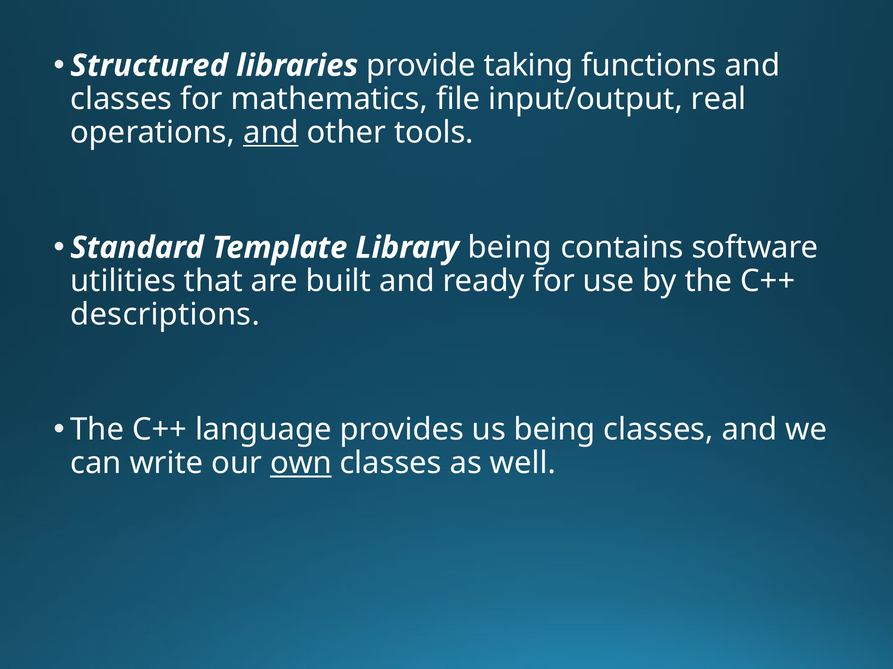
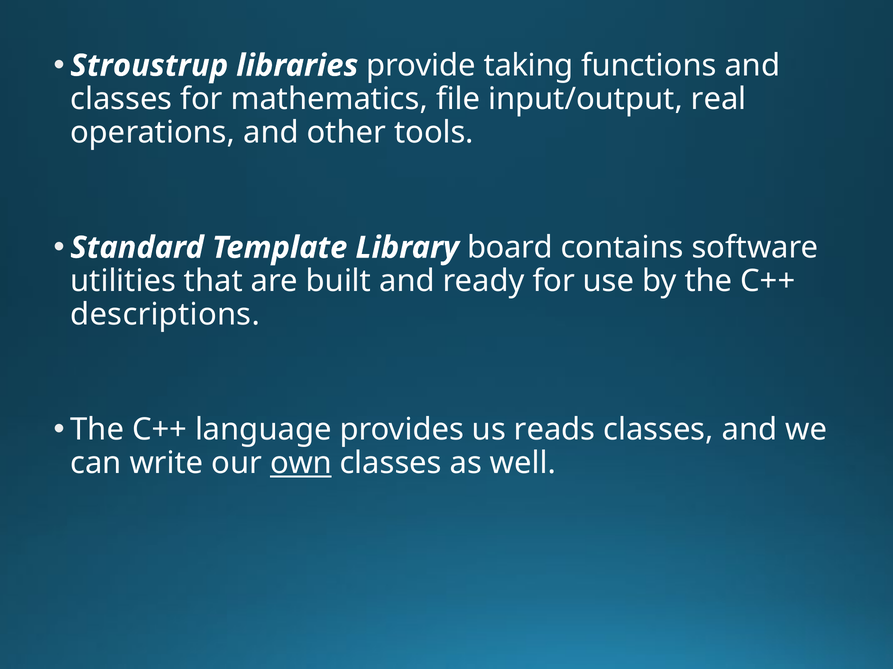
Structured: Structured -> Stroustrup (149, 66)
and underline: present -> none (271, 133)
Library being: being -> board (510, 248)
us being: being -> reads (555, 430)
